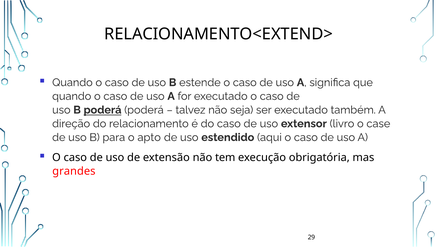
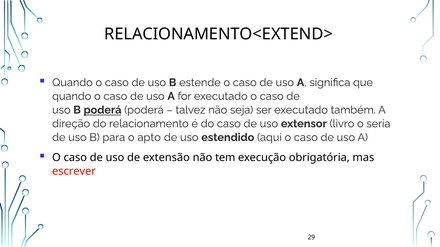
case: case -> seria (378, 124)
grandes: grandes -> escrever (74, 172)
